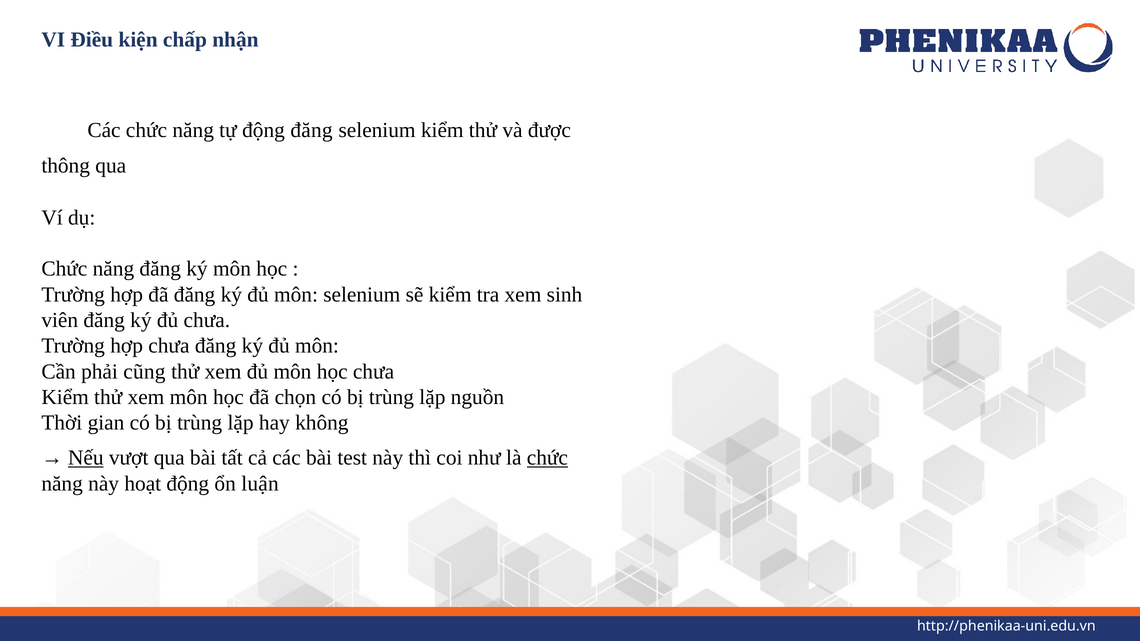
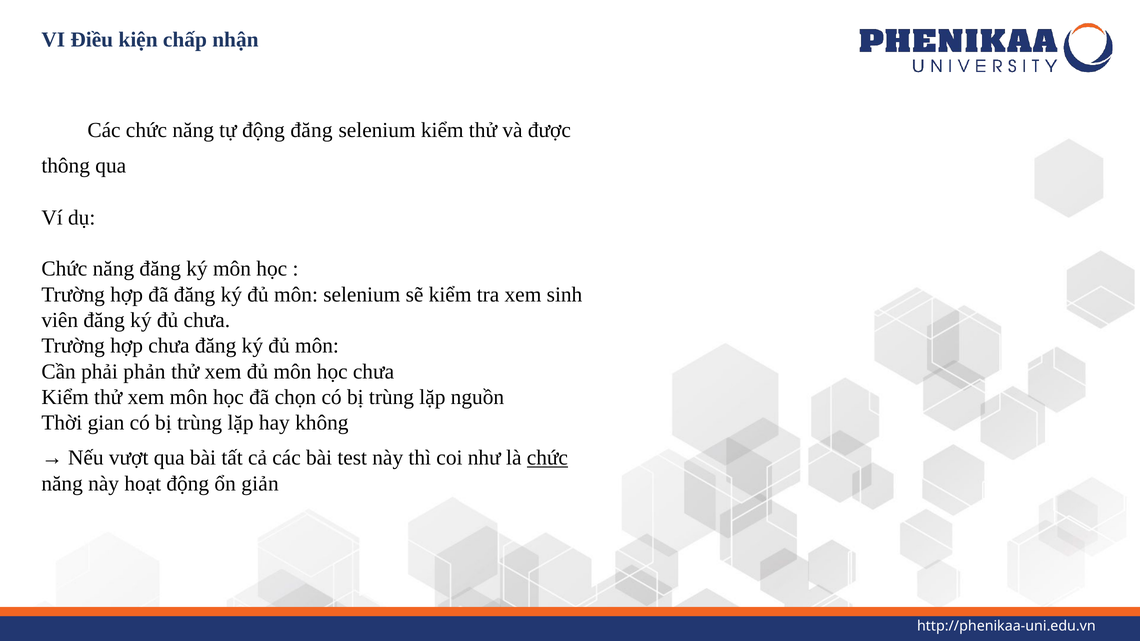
cũng: cũng -> phản (144, 372)
Nếu underline: present -> none (86, 458)
luận: luận -> giản (260, 484)
